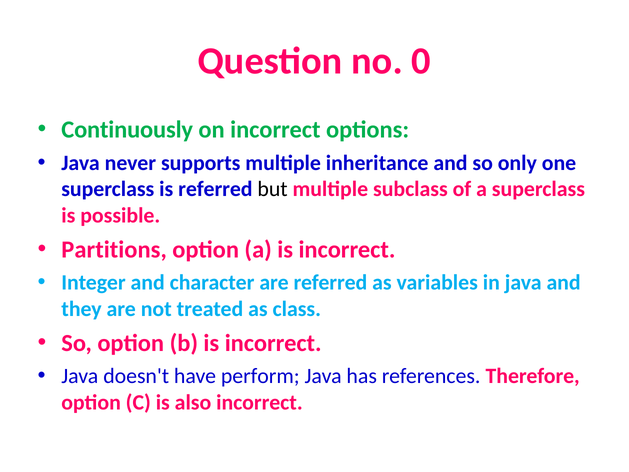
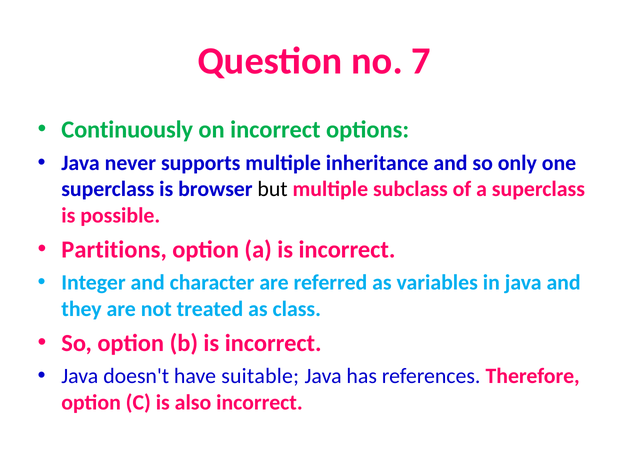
0: 0 -> 7 (421, 61)
is referred: referred -> browser (215, 189)
perform: perform -> suitable (260, 376)
